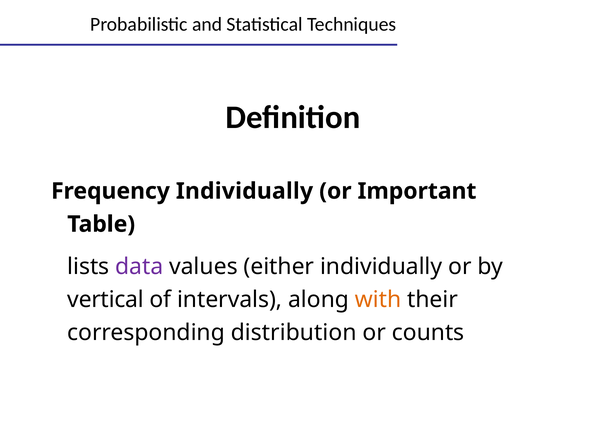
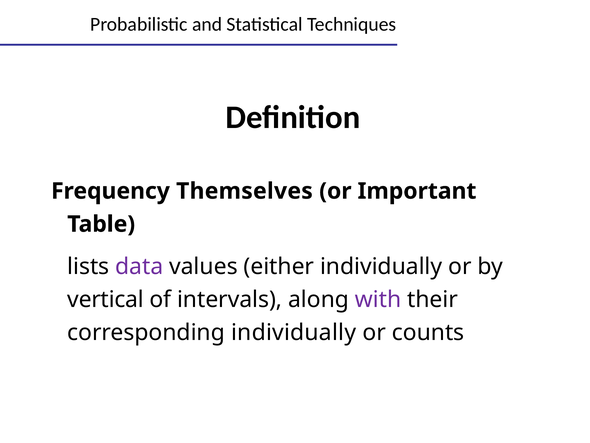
Frequency Individually: Individually -> Themselves (244, 191)
with colour: orange -> purple (378, 299)
corresponding distribution: distribution -> individually (294, 332)
